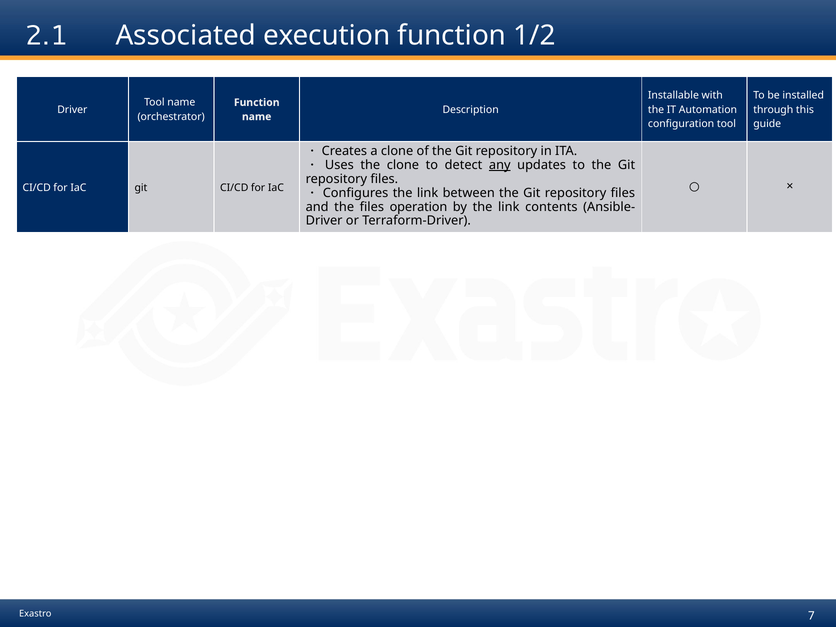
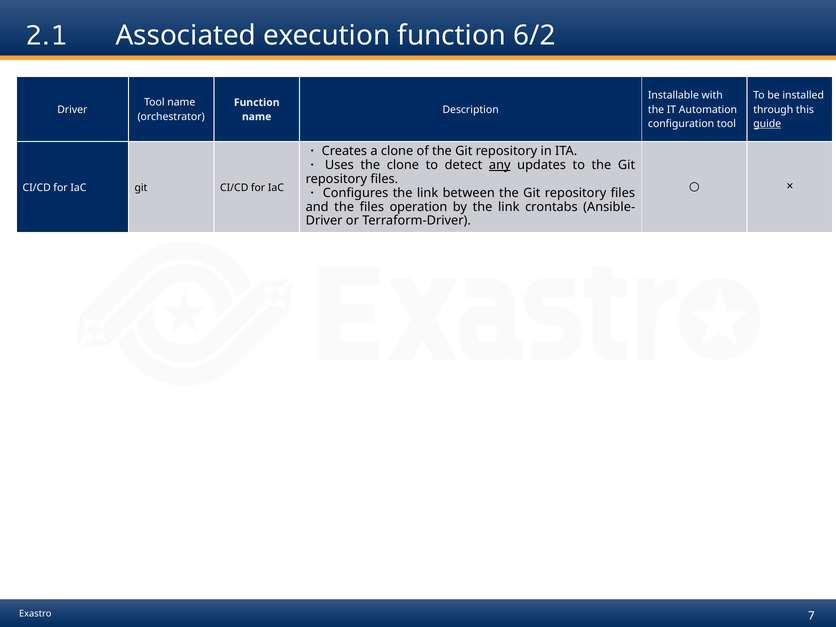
1/2: 1/2 -> 6/2 (534, 35)
guide underline: none -> present (767, 124)
contents: contents -> crontabs (551, 207)
